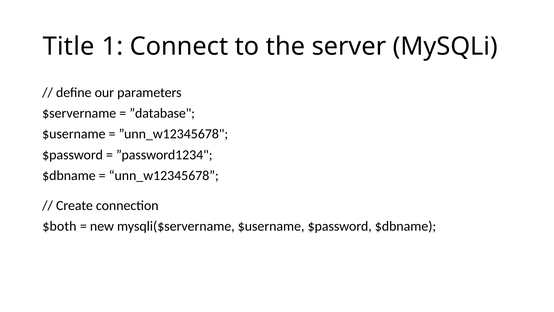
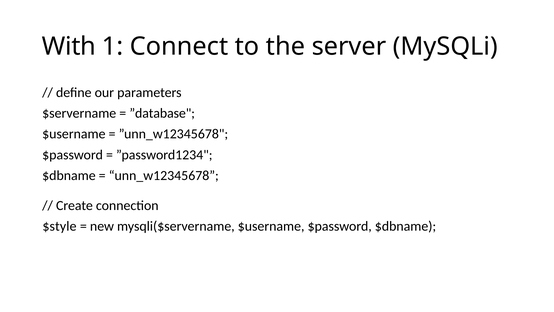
Title: Title -> With (69, 47)
$both: $both -> $style (59, 226)
